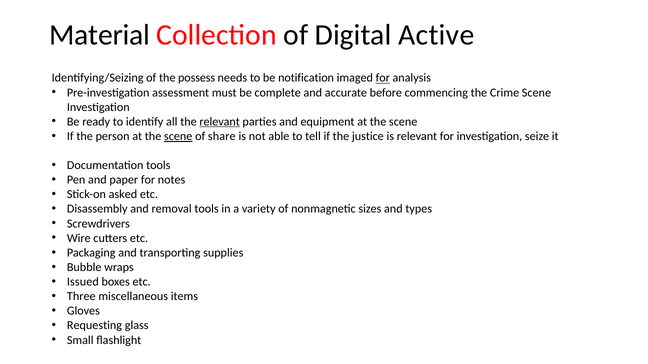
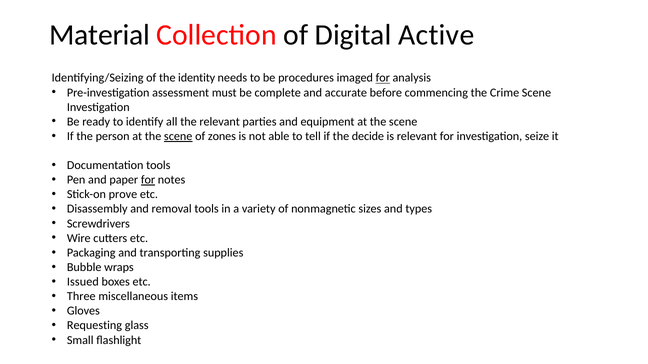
possess: possess -> identity (197, 78)
notification: notification -> procedures (306, 78)
relevant underline: present -> none (220, 122)
share: share -> zones (222, 136)
justice: justice -> decide (368, 136)
for underline: none -> present (148, 180)
asked: asked -> prove (123, 195)
